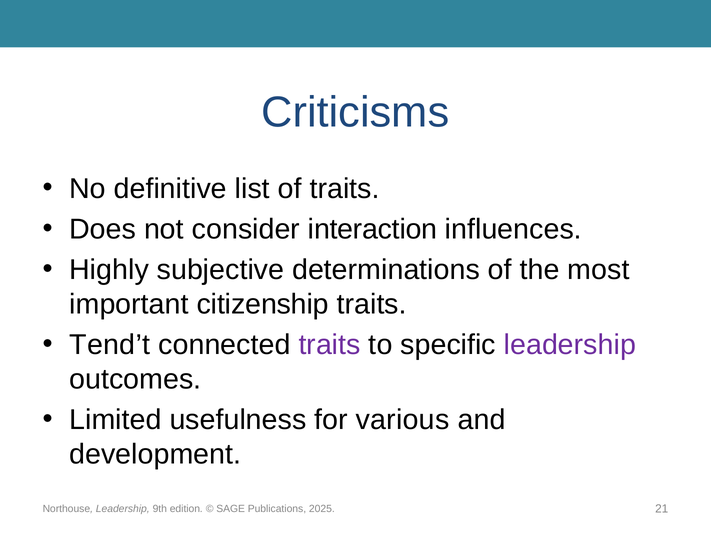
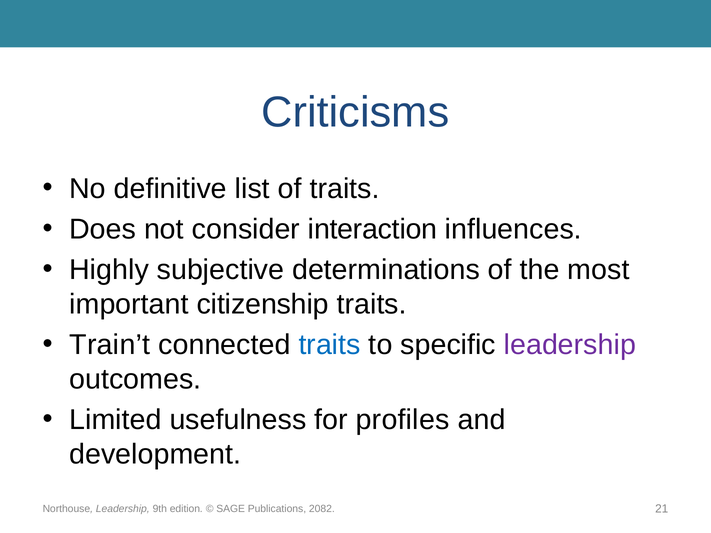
Tend’t: Tend’t -> Train’t (110, 345)
traits colour: purple -> blue (330, 345)
various: various -> profiles (403, 420)
2025: 2025 -> 2082 (322, 509)
